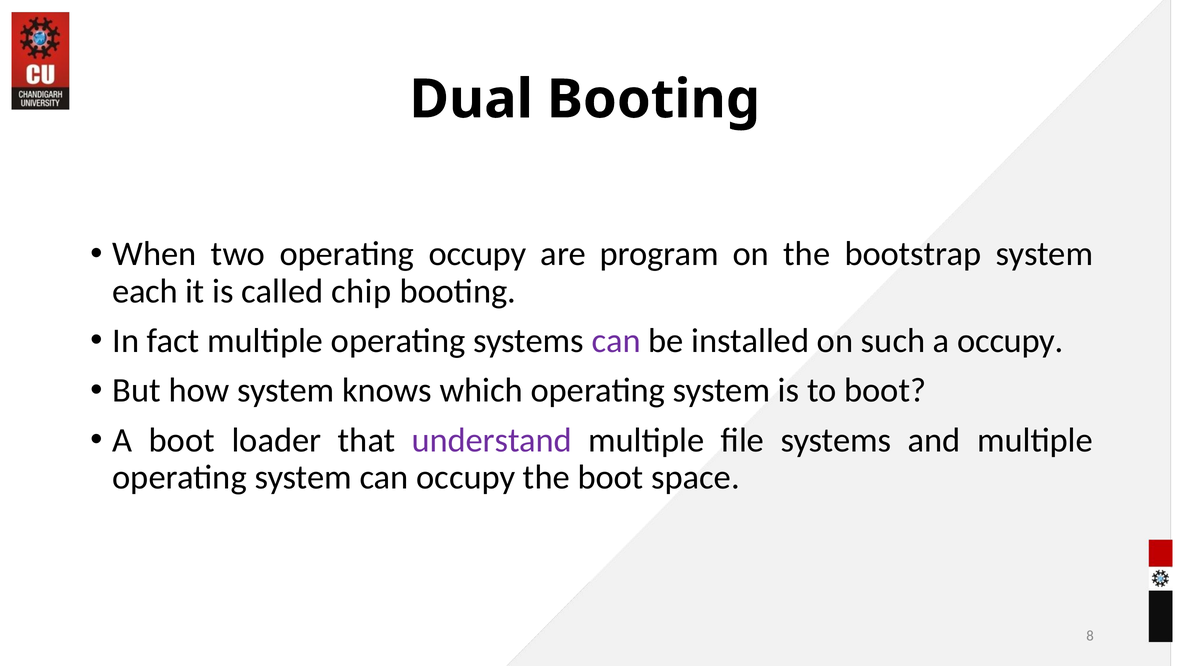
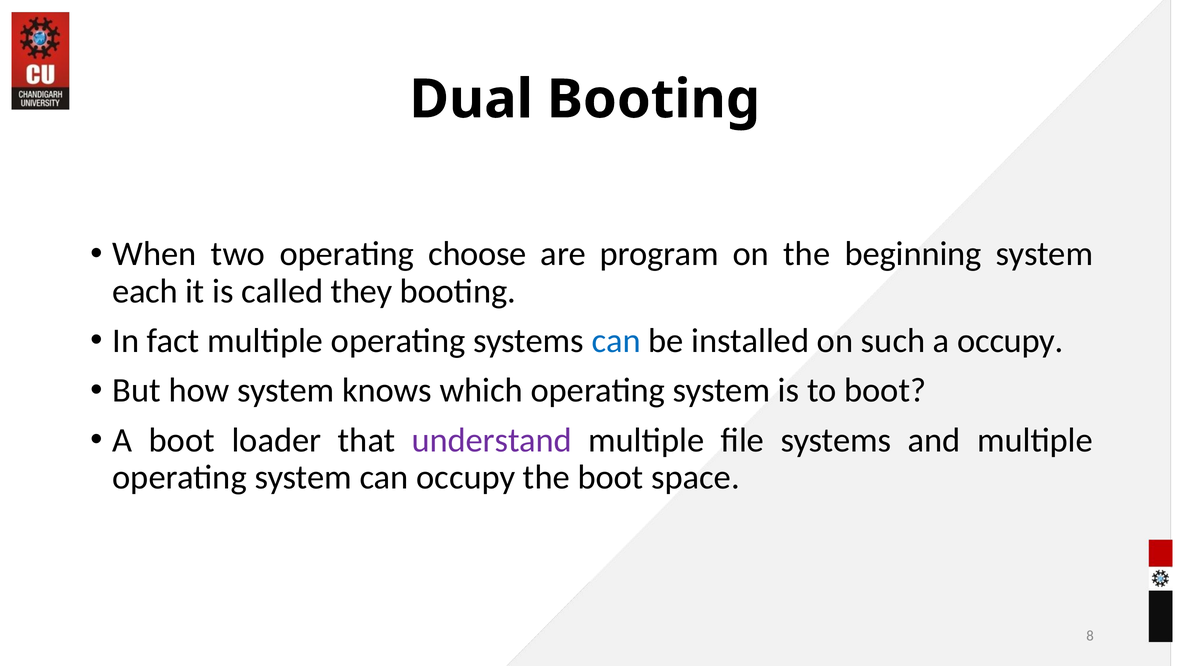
operating occupy: occupy -> choose (477, 254)
bootstrap: bootstrap -> beginning (913, 254)
chip: chip -> they (362, 291)
can colour: purple -> blue (616, 341)
